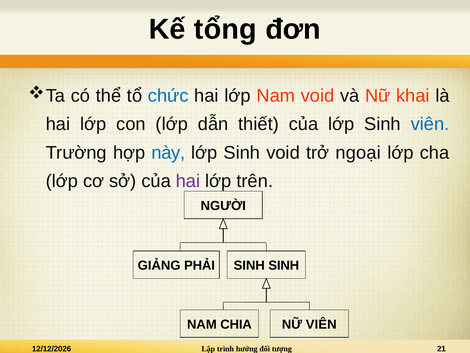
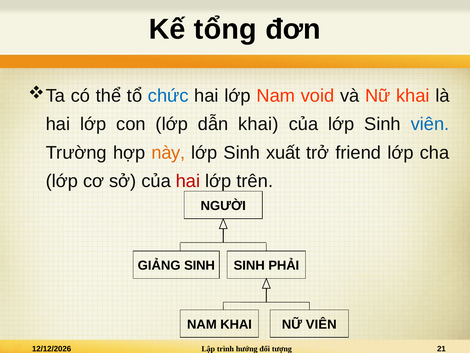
dẫn thiết: thiết -> khai (258, 124)
này colour: blue -> orange (168, 152)
Sinh void: void -> xuất (283, 152)
ngoại: ngoại -> friend (358, 152)
hai colour: purple -> red (188, 181)
GIẢNG PHẢI: PHẢI -> SINH (200, 265)
SINH SINH: SINH -> PHẢI (284, 265)
NAM CHIA: CHIA -> KHAI (236, 324)
